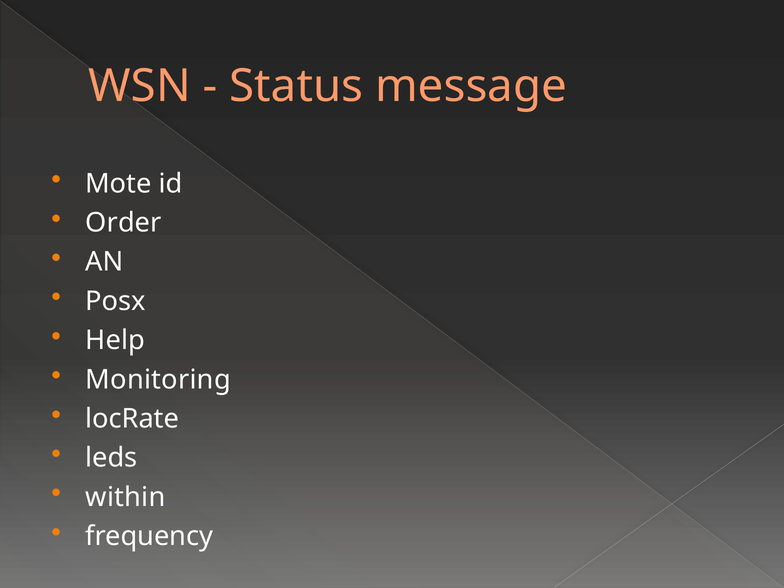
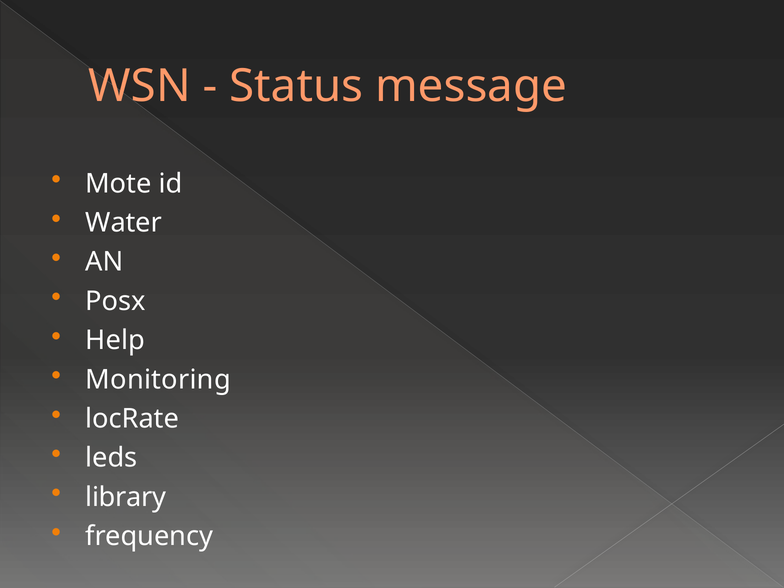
Order: Order -> Water (124, 223)
within: within -> library (126, 497)
